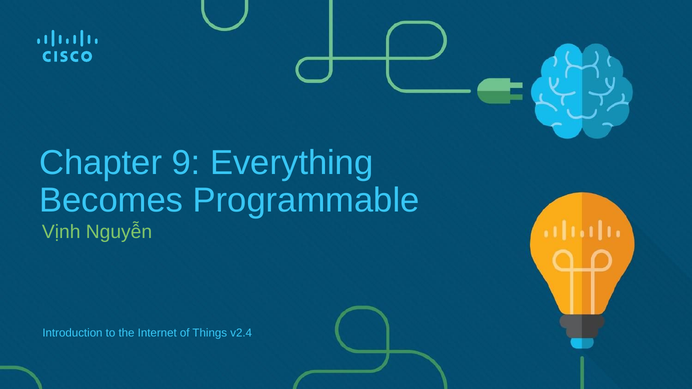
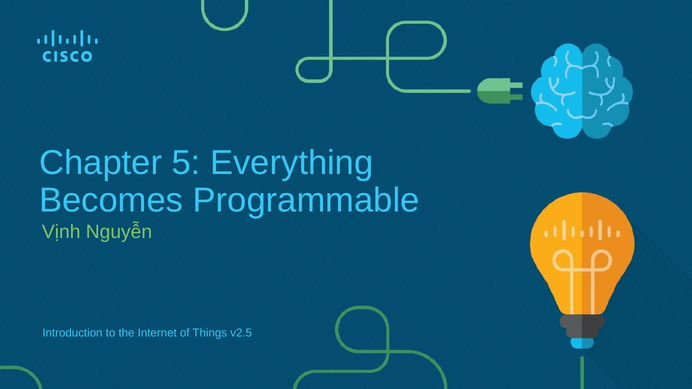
9: 9 -> 5 (186, 163)
v2.4: v2.4 -> v2.5 (241, 333)
